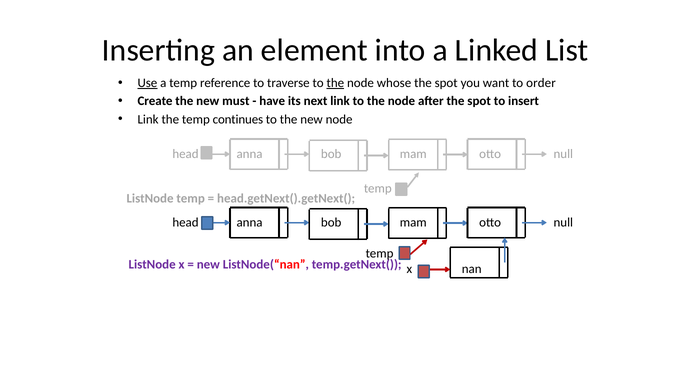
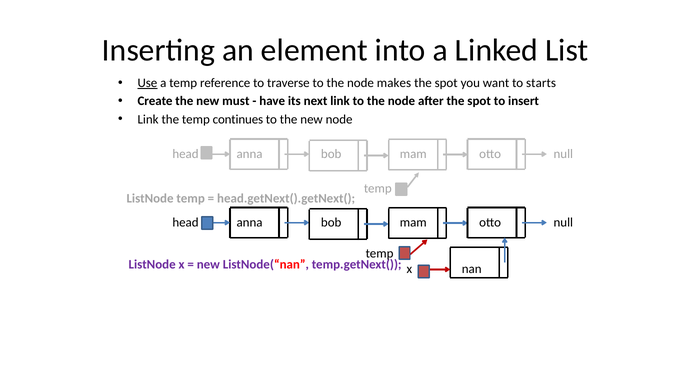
the underline: present -> none (335, 83)
whose: whose -> makes (394, 83)
order: order -> starts (541, 83)
